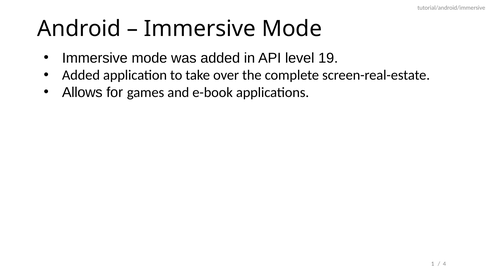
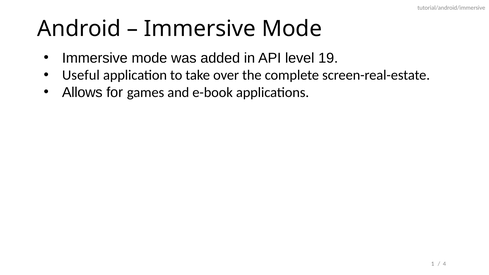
Added: Added -> Useful (81, 75)
